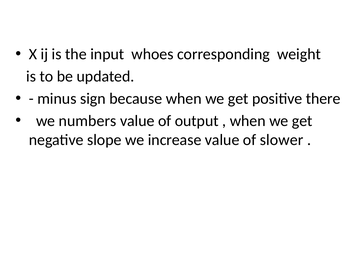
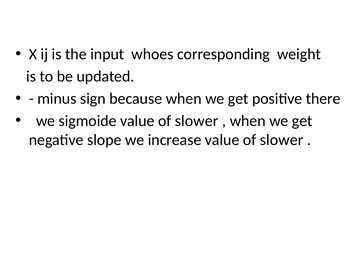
numbers: numbers -> sigmoide (88, 121)
output: output -> slower (197, 121)
